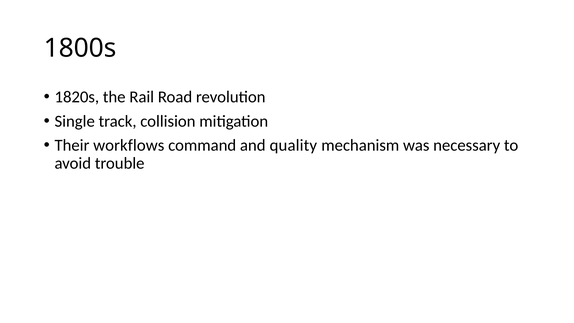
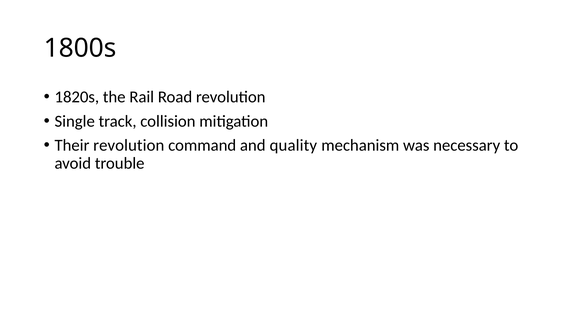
Their workflows: workflows -> revolution (129, 145)
